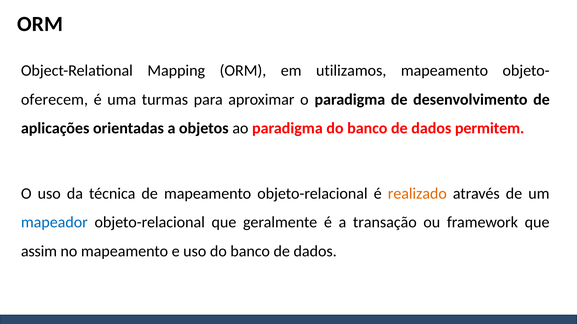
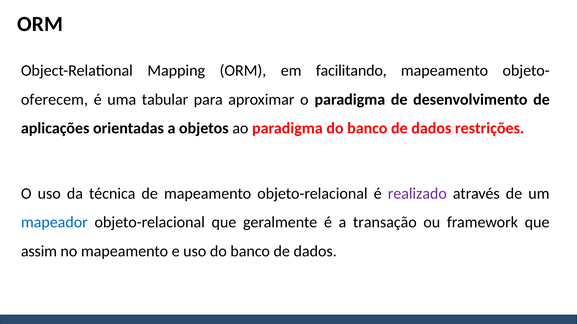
utilizamos: utilizamos -> facilitando (351, 71)
turmas: turmas -> tabular (165, 100)
permitem: permitem -> restrições (490, 128)
realizado colour: orange -> purple (417, 194)
